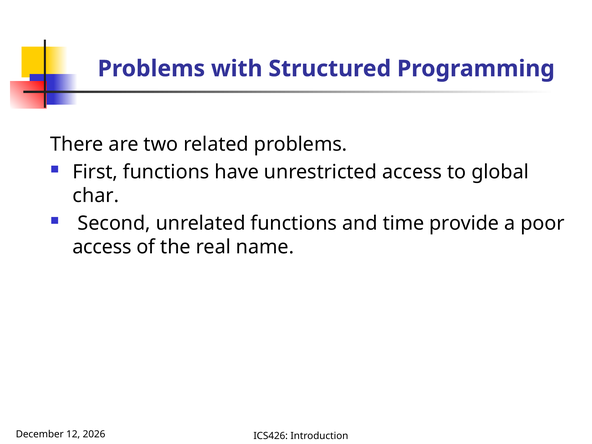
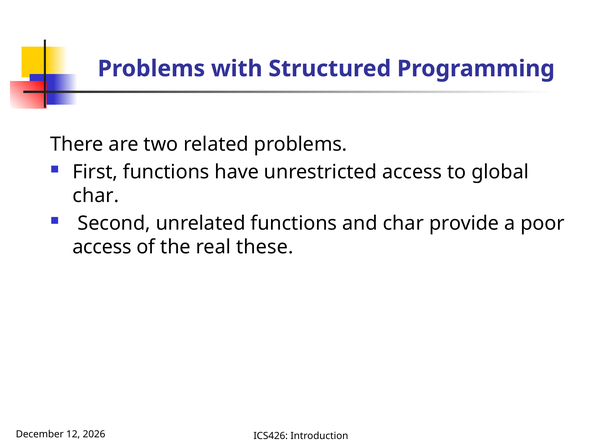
and time: time -> char (403, 223)
name: name -> these (265, 247)
